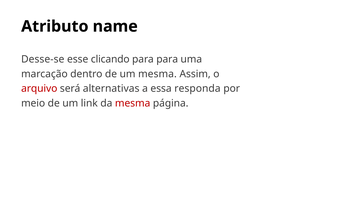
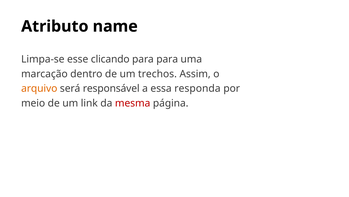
Desse-se: Desse-se -> Limpa-se (43, 59)
um mesma: mesma -> trechos (157, 74)
arquivo colour: red -> orange (39, 88)
alternativas: alternativas -> responsável (111, 88)
